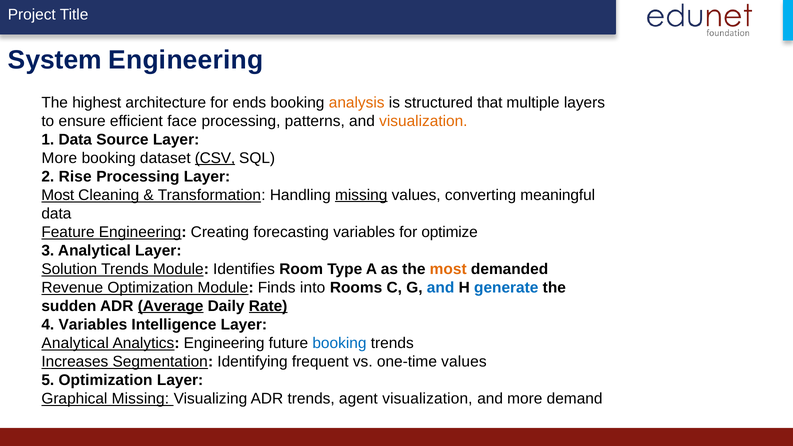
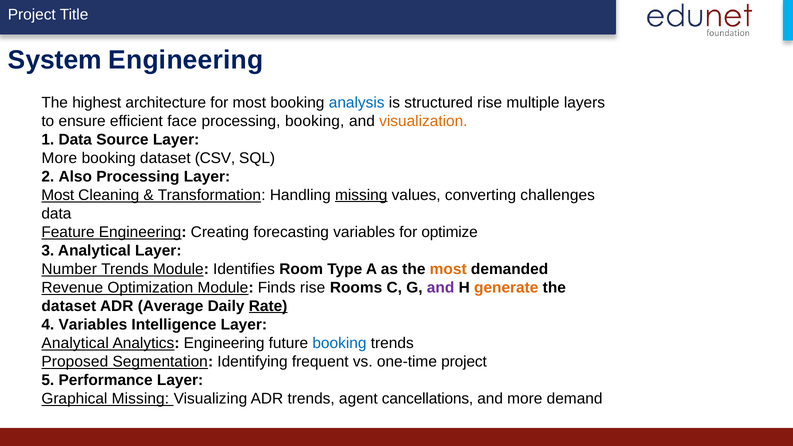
for ends: ends -> most (249, 102)
analysis colour: orange -> blue (357, 102)
structured that: that -> rise (490, 102)
processing patterns: patterns -> booking (315, 121)
CSV underline: present -> none (215, 158)
Rise: Rise -> Also (75, 177)
meaningful: meaningful -> challenges (558, 195)
Solution: Solution -> Number (69, 269)
Finds into: into -> rise (313, 288)
and colour: blue -> purple (441, 288)
generate colour: blue -> orange (506, 288)
sudden: sudden -> dataset (69, 306)
Average underline: present -> none (171, 306)
Increases: Increases -> Proposed (75, 362)
one-time values: values -> project (464, 362)
5 Optimization: Optimization -> Performance (106, 380)
agent visualization: visualization -> cancellations (428, 399)
